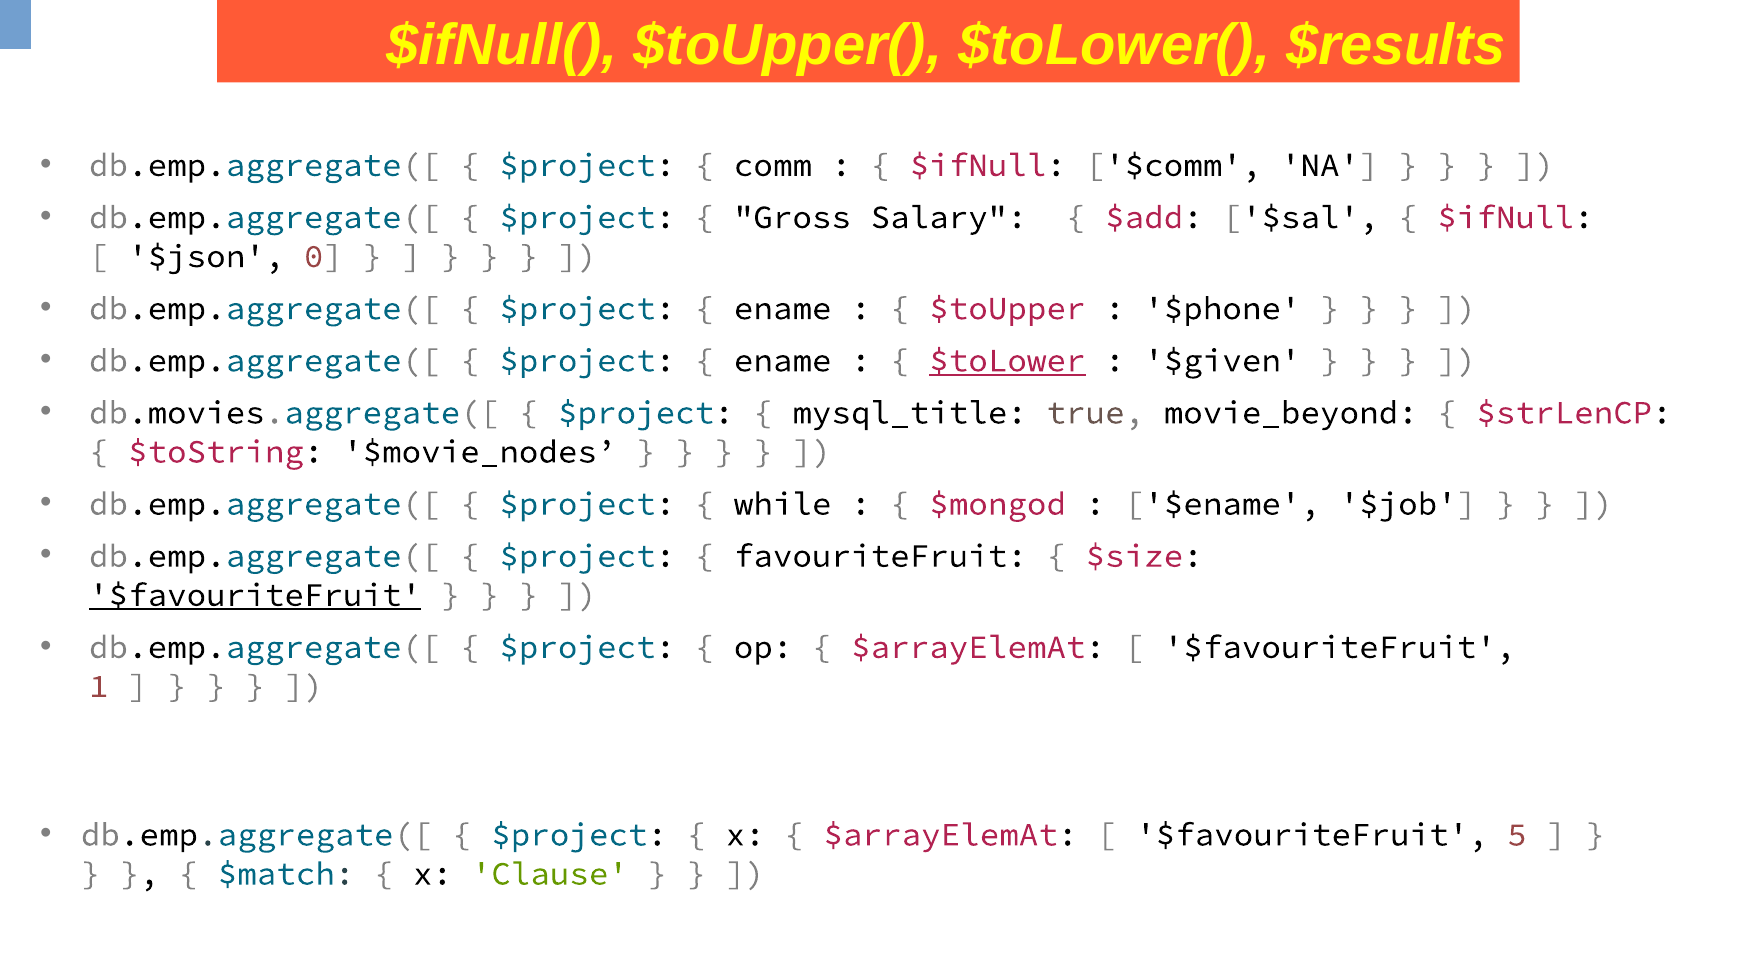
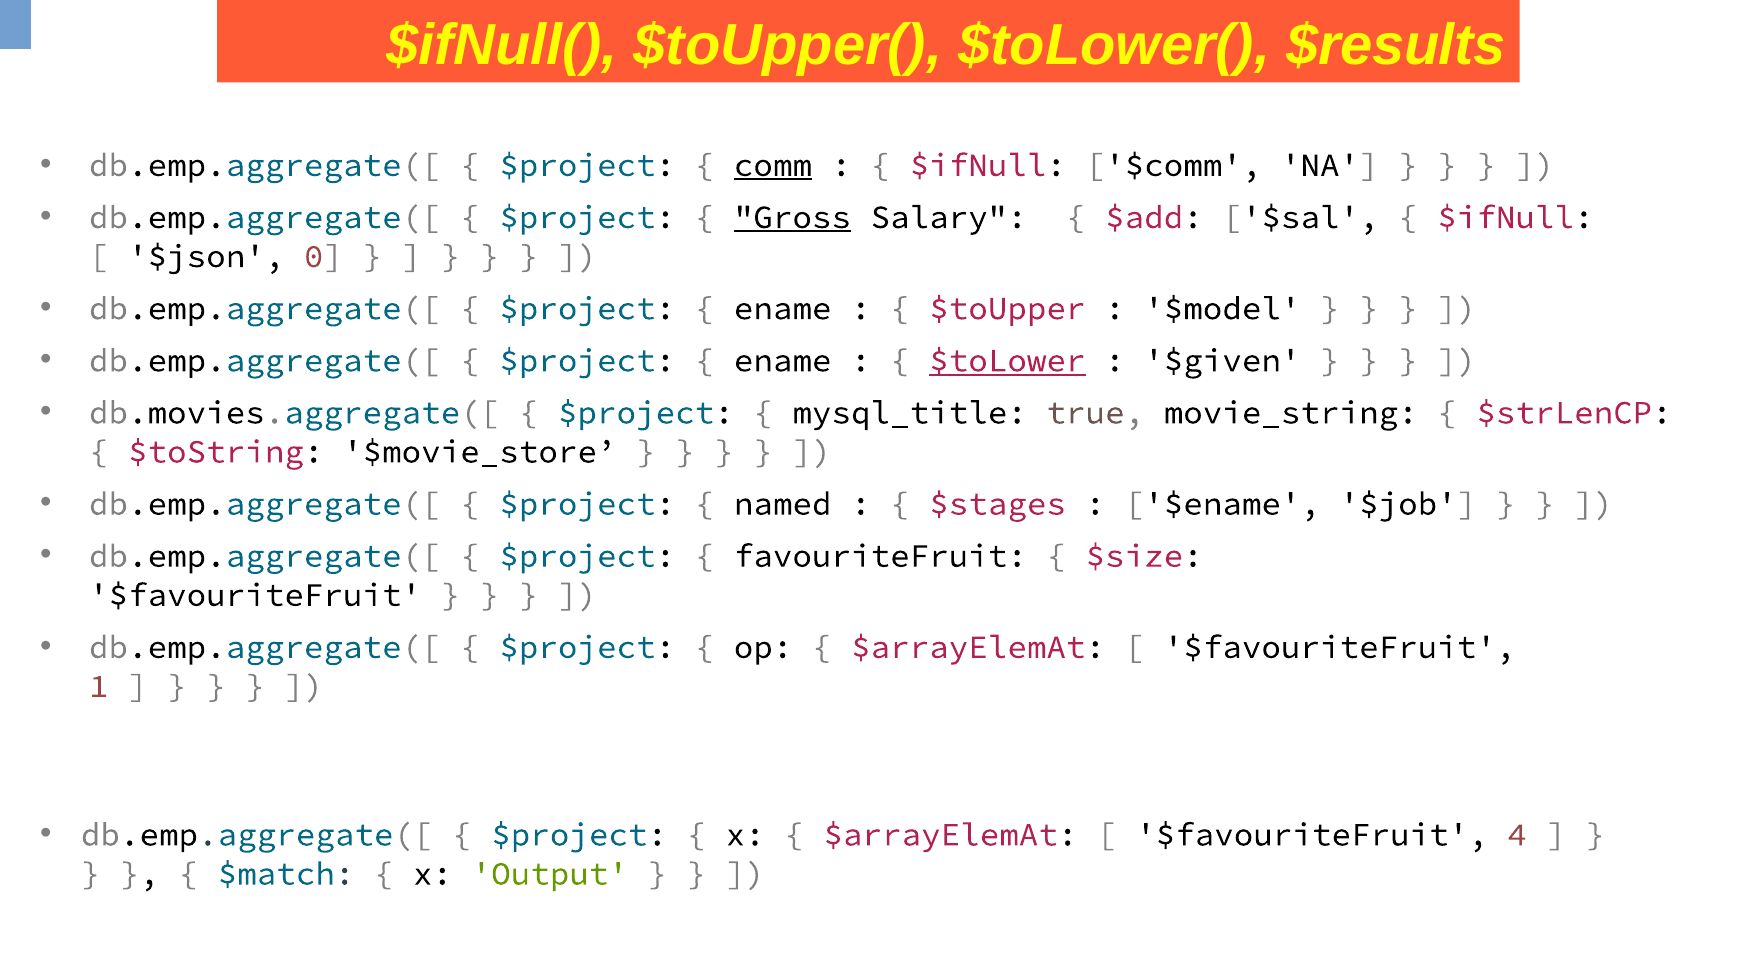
comm underline: none -> present (773, 165)
Gross underline: none -> present (792, 217)
$phone: $phone -> $model (1222, 308)
movie_beyond: movie_beyond -> movie_string (1291, 413)
$movie_nodes: $movie_nodes -> $movie_store (480, 452)
while: while -> named (783, 504)
$mongod: $mongod -> $stages (998, 504)
$favouriteFruit underline: present -> none (255, 595)
5: 5 -> 4 (1517, 835)
Clause: Clause -> Output (550, 874)
